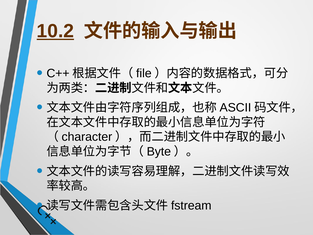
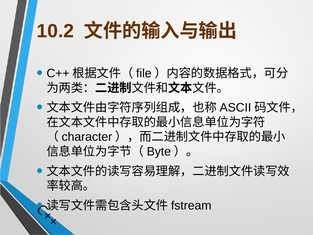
10.2 underline: present -> none (55, 31)
